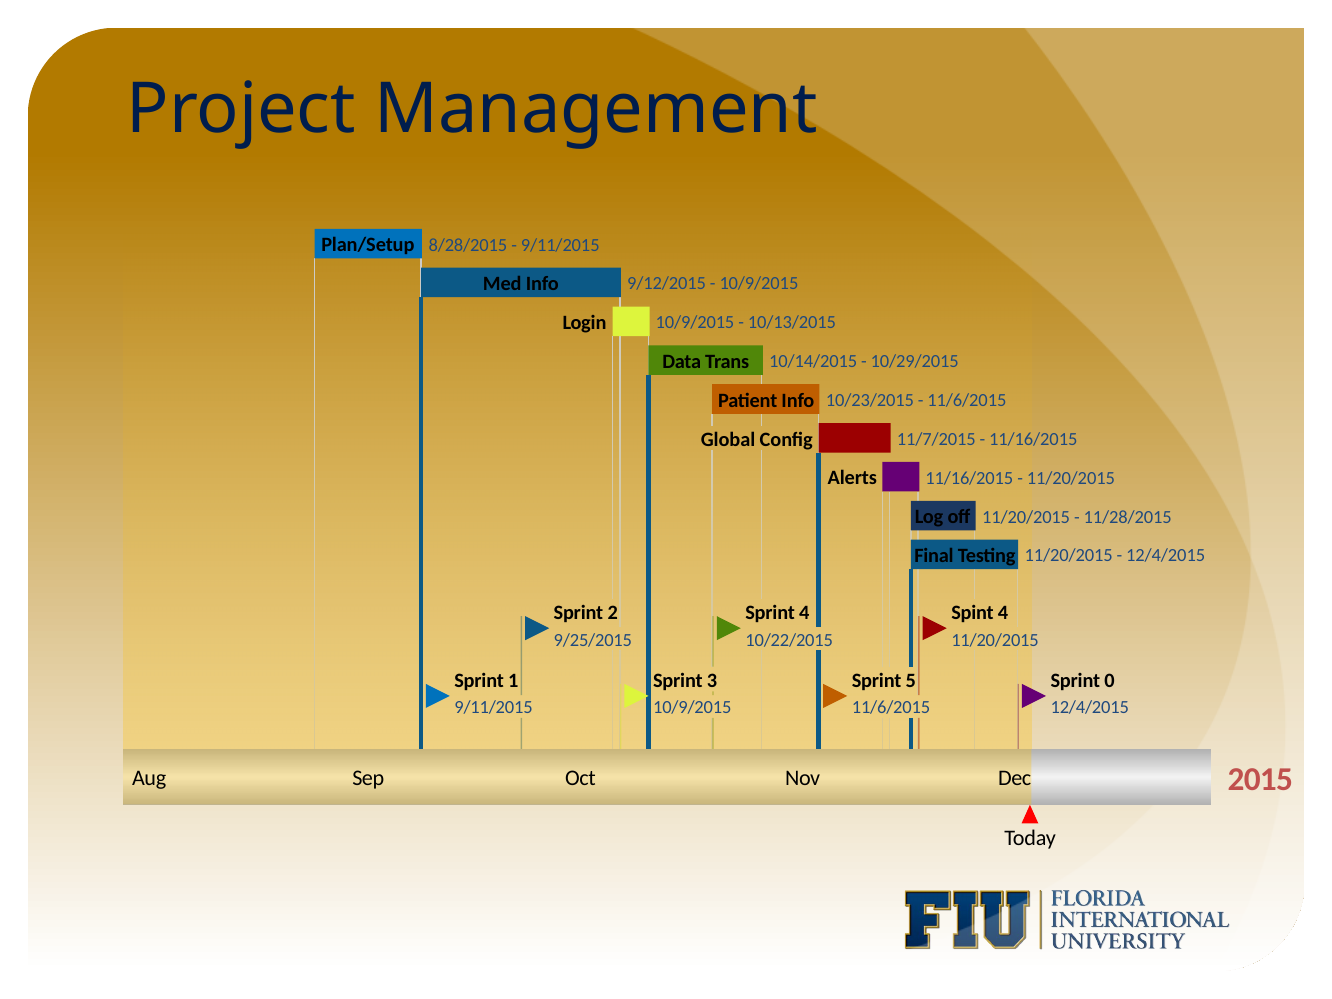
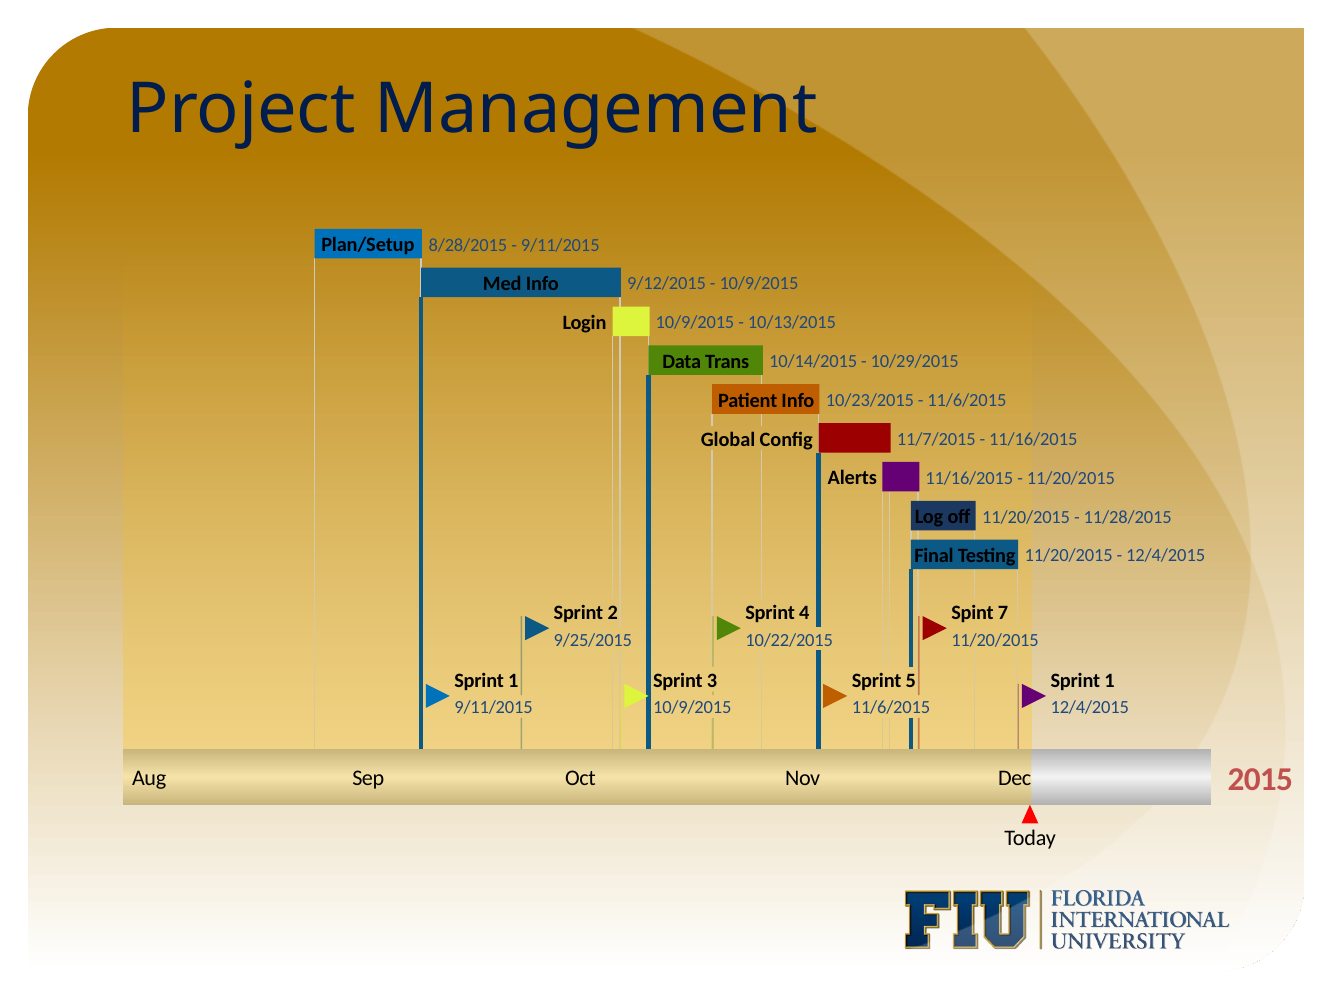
Spint 4: 4 -> 7 (1003, 613)
0: 0 -> 1 (1110, 680)
